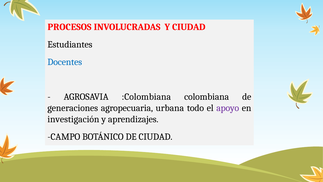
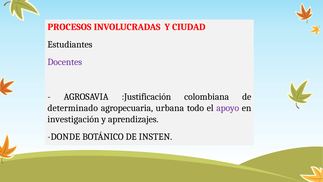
Docentes colour: blue -> purple (65, 62)
:Colombiana: :Colombiana -> :Justificación (146, 97)
generaciones: generaciones -> determinado (73, 108)
CAMPO: CAMPO -> DONDE (64, 137)
DE CIUDAD: CIUDAD -> INSTEN (155, 137)
